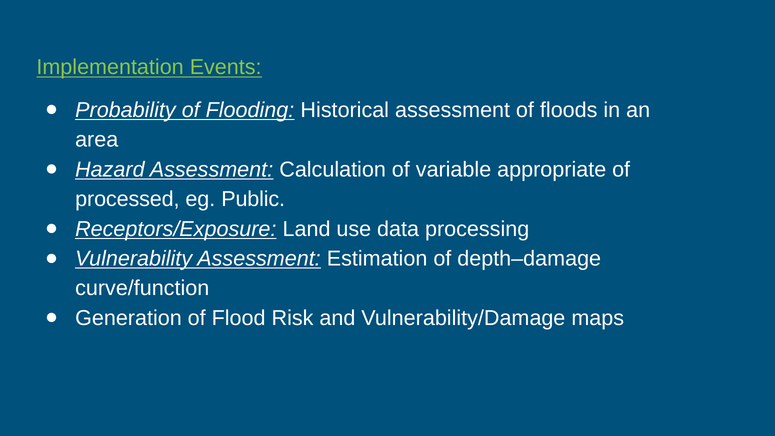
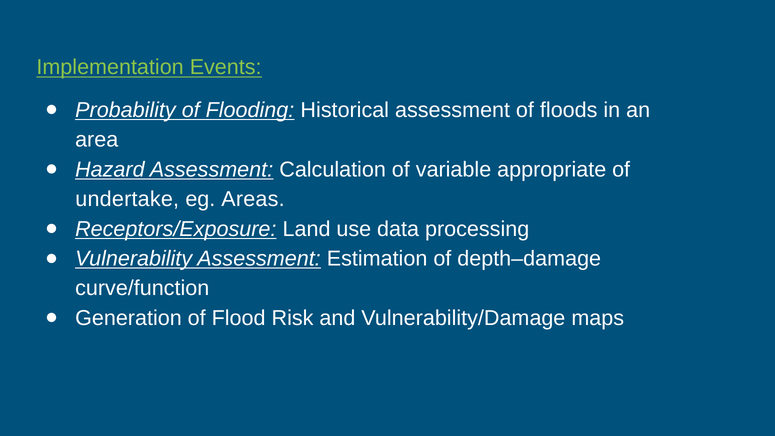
processed: processed -> undertake (127, 199)
Public: Public -> Areas (253, 199)
